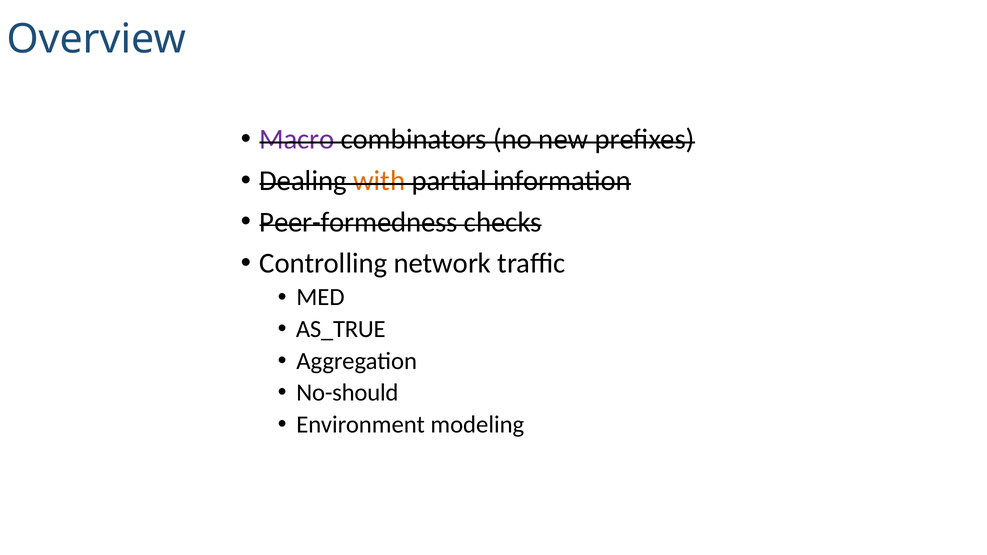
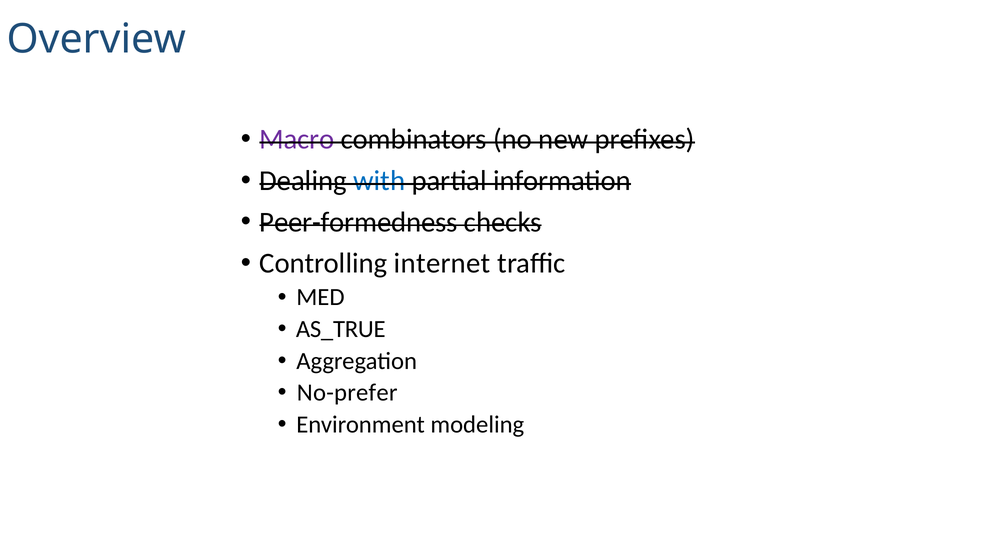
with colour: orange -> blue (379, 181)
network: network -> internet (442, 263)
No-should: No-should -> No-prefer (347, 393)
